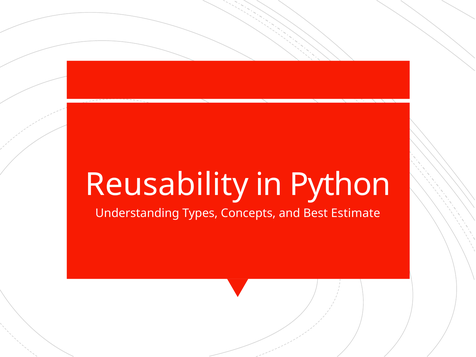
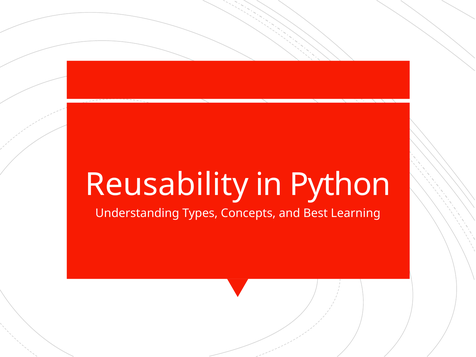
Estimate: Estimate -> Learning (356, 213)
